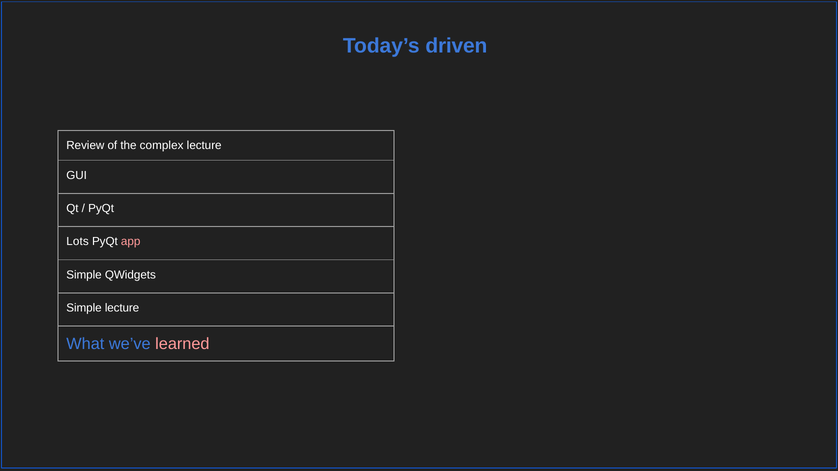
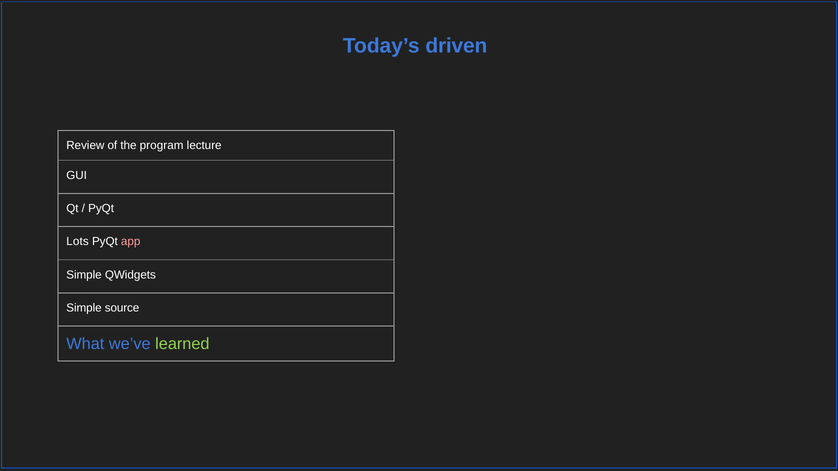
complex: complex -> program (162, 146)
Simple lecture: lecture -> source (122, 308)
learned colour: pink -> light green (182, 344)
